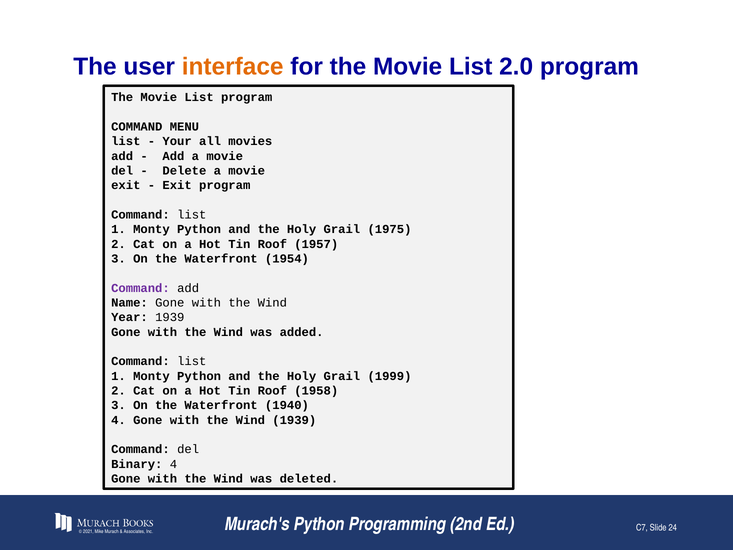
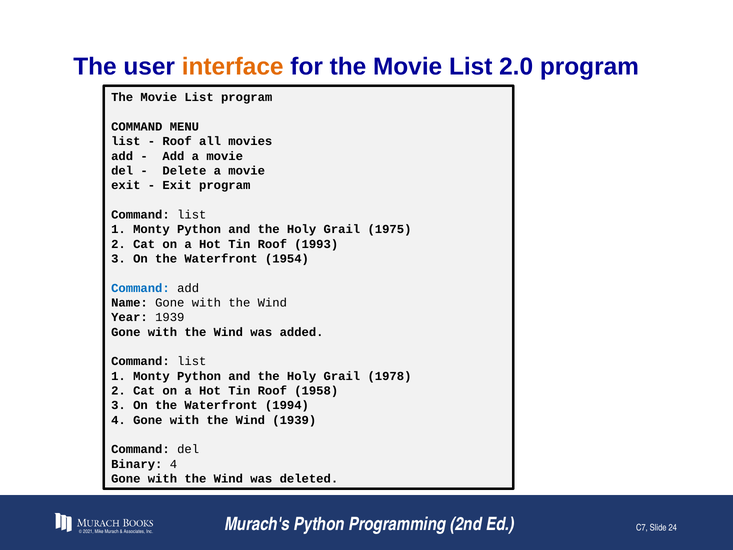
Your: Your -> Roof (177, 141)
1957: 1957 -> 1993 (316, 244)
Command colour: purple -> blue (140, 288)
1999: 1999 -> 1978 (389, 376)
1940: 1940 -> 1994 (287, 405)
